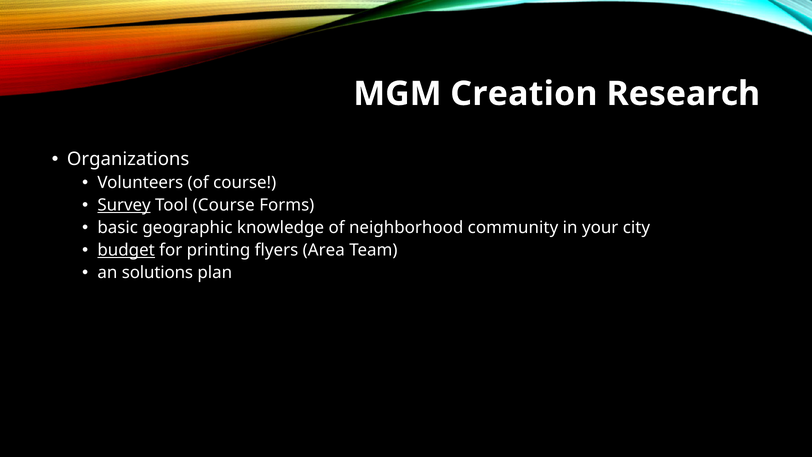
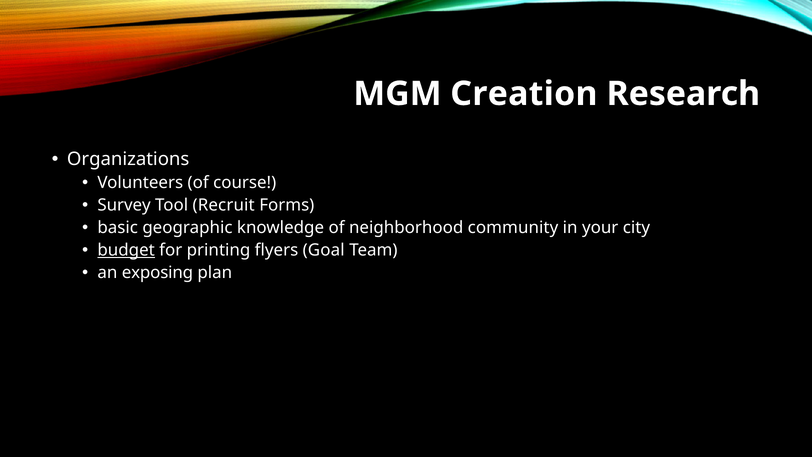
Survey underline: present -> none (124, 205)
Tool Course: Course -> Recruit (224, 205)
Area: Area -> Goal (324, 250)
solutions: solutions -> exposing (157, 273)
